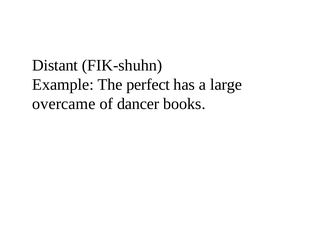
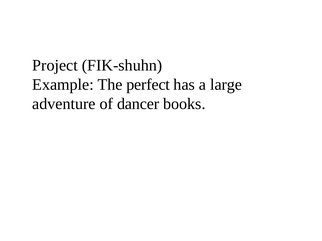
Distant: Distant -> Project (55, 66)
overcame: overcame -> adventure (64, 104)
